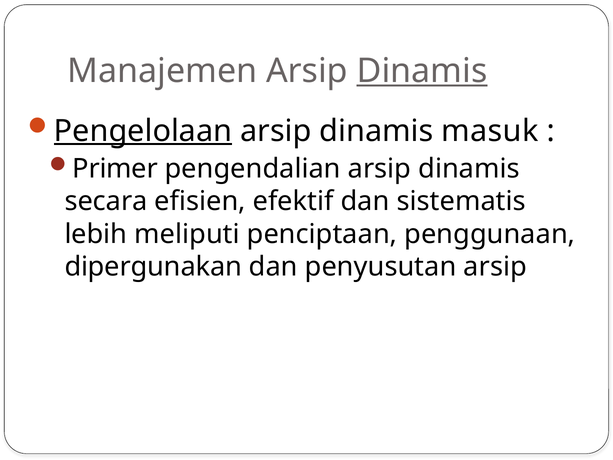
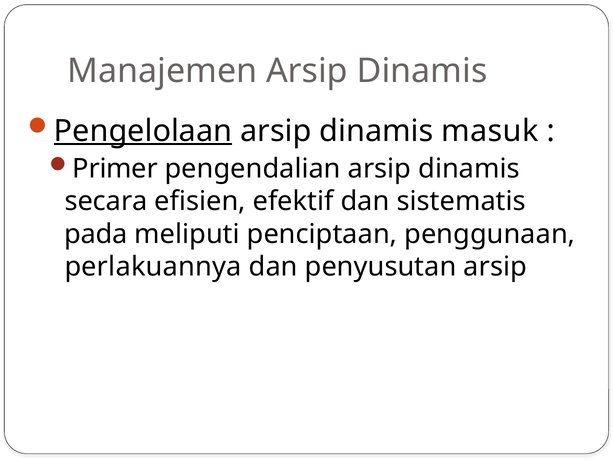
Dinamis underline: present -> none (422, 71)
lebih: lebih -> pada (96, 234)
dipergunakan: dipergunakan -> perlakuannya (153, 267)
